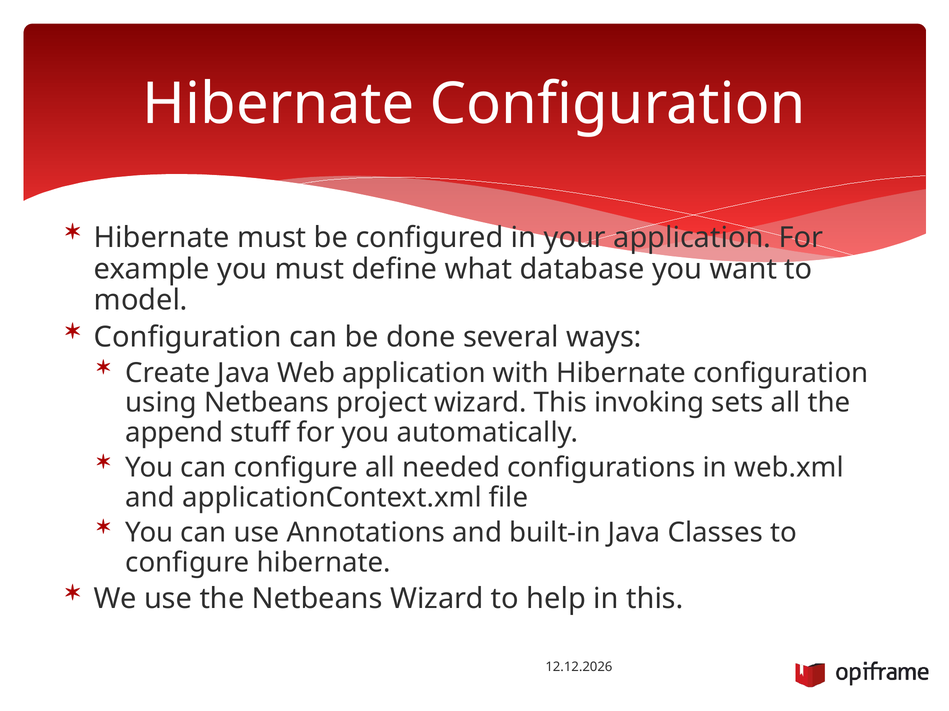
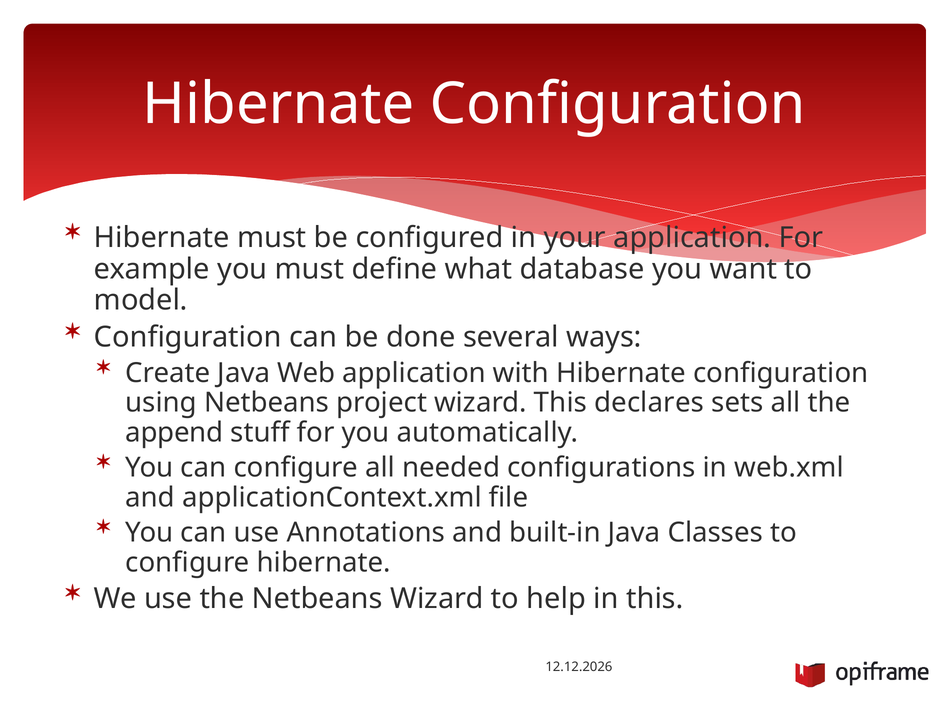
invoking: invoking -> declares (649, 403)
